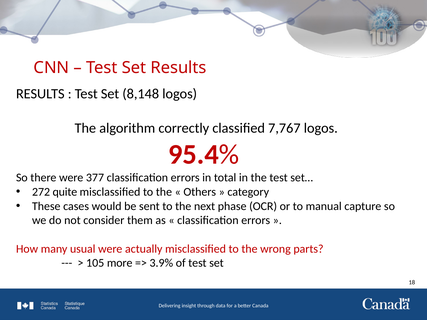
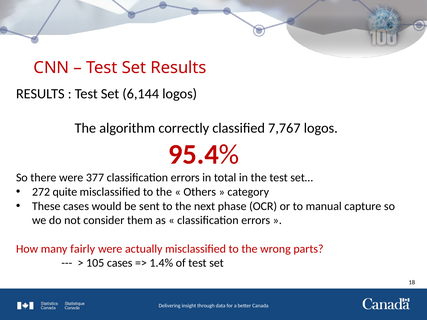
8,148: 8,148 -> 6,144 (141, 94)
usual: usual -> fairly (83, 249)
105 more: more -> cases (120, 263)
3.9%: 3.9% -> 1.4% (161, 263)
